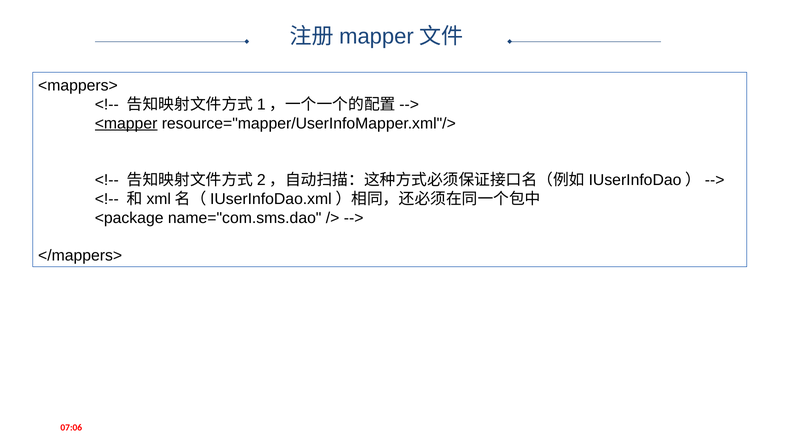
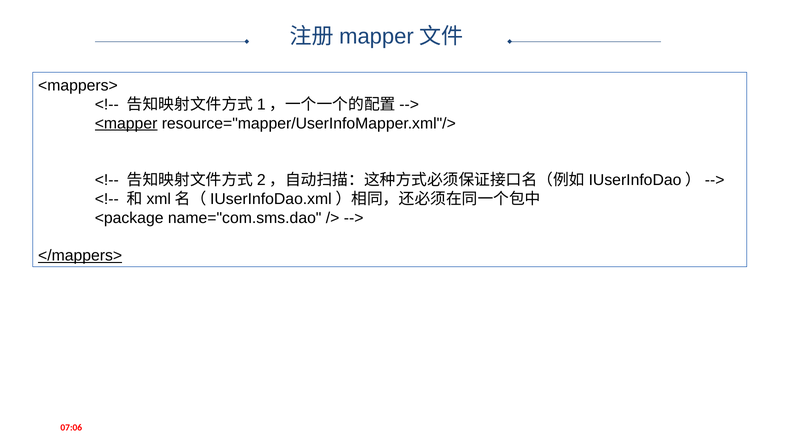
</mappers> underline: none -> present (80, 256)
